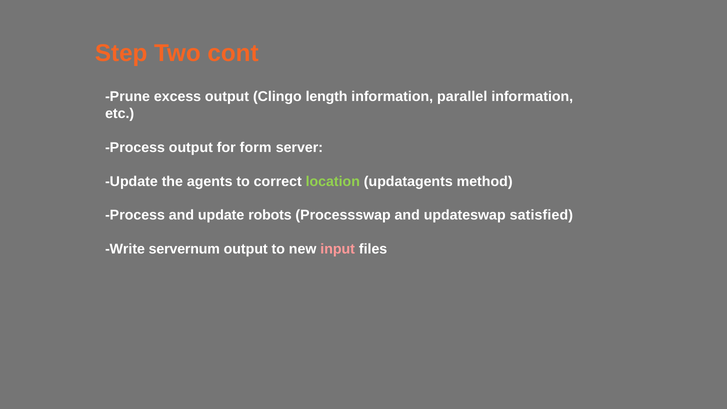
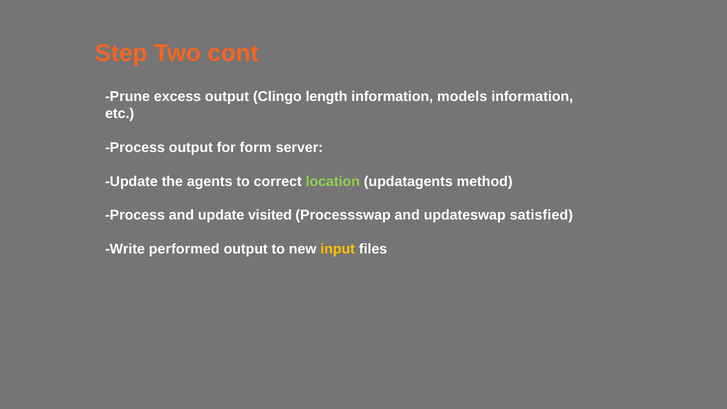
parallel: parallel -> models (462, 96)
robots: robots -> visited (270, 215)
servernum: servernum -> performed (184, 249)
input colour: pink -> yellow (338, 249)
